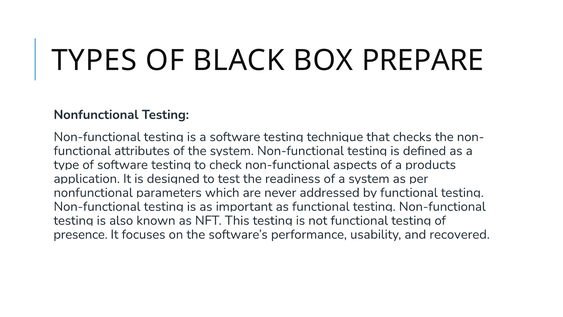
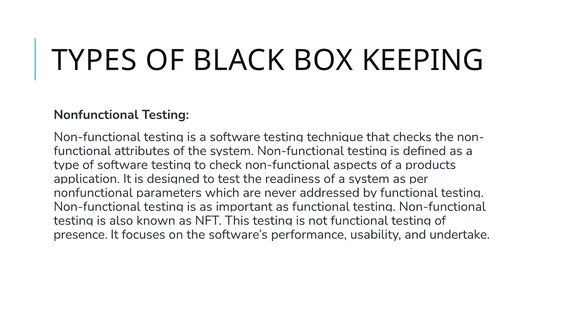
PREPARE: PREPARE -> KEEPING (423, 60)
recovered: recovered -> undertake (460, 234)
